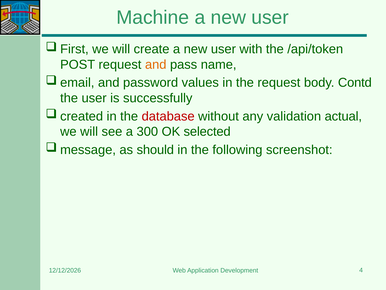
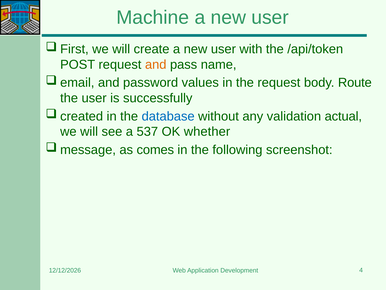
Contd: Contd -> Route (355, 83)
database colour: red -> blue (168, 116)
300: 300 -> 537 (147, 131)
selected: selected -> whether (207, 131)
should: should -> comes (155, 149)
